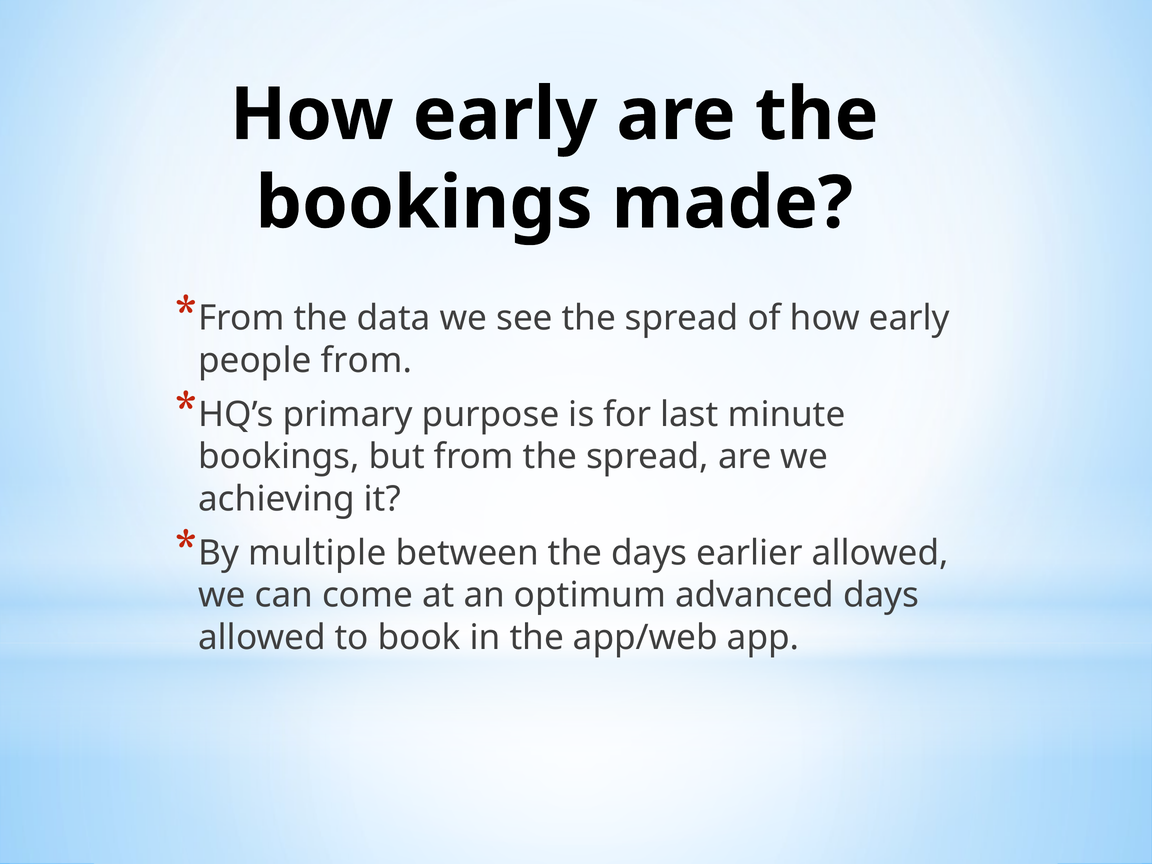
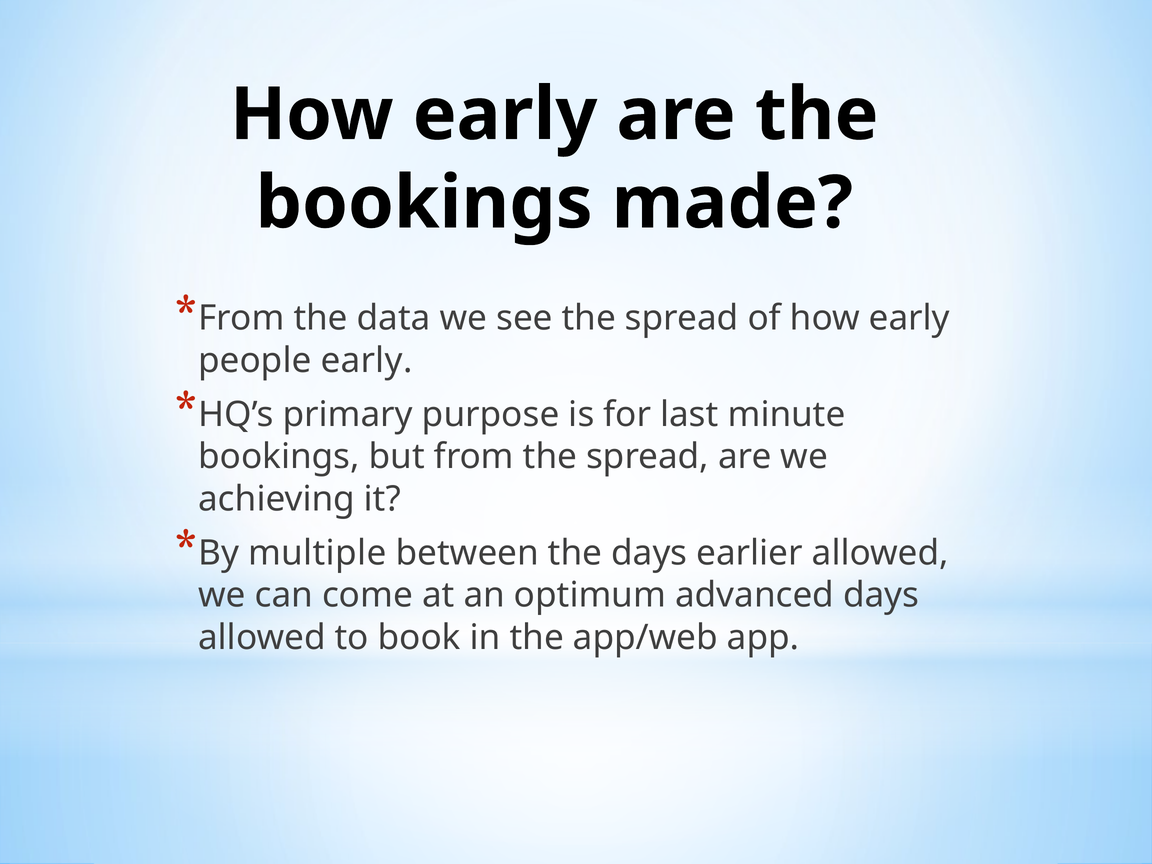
people from: from -> early (367, 361)
